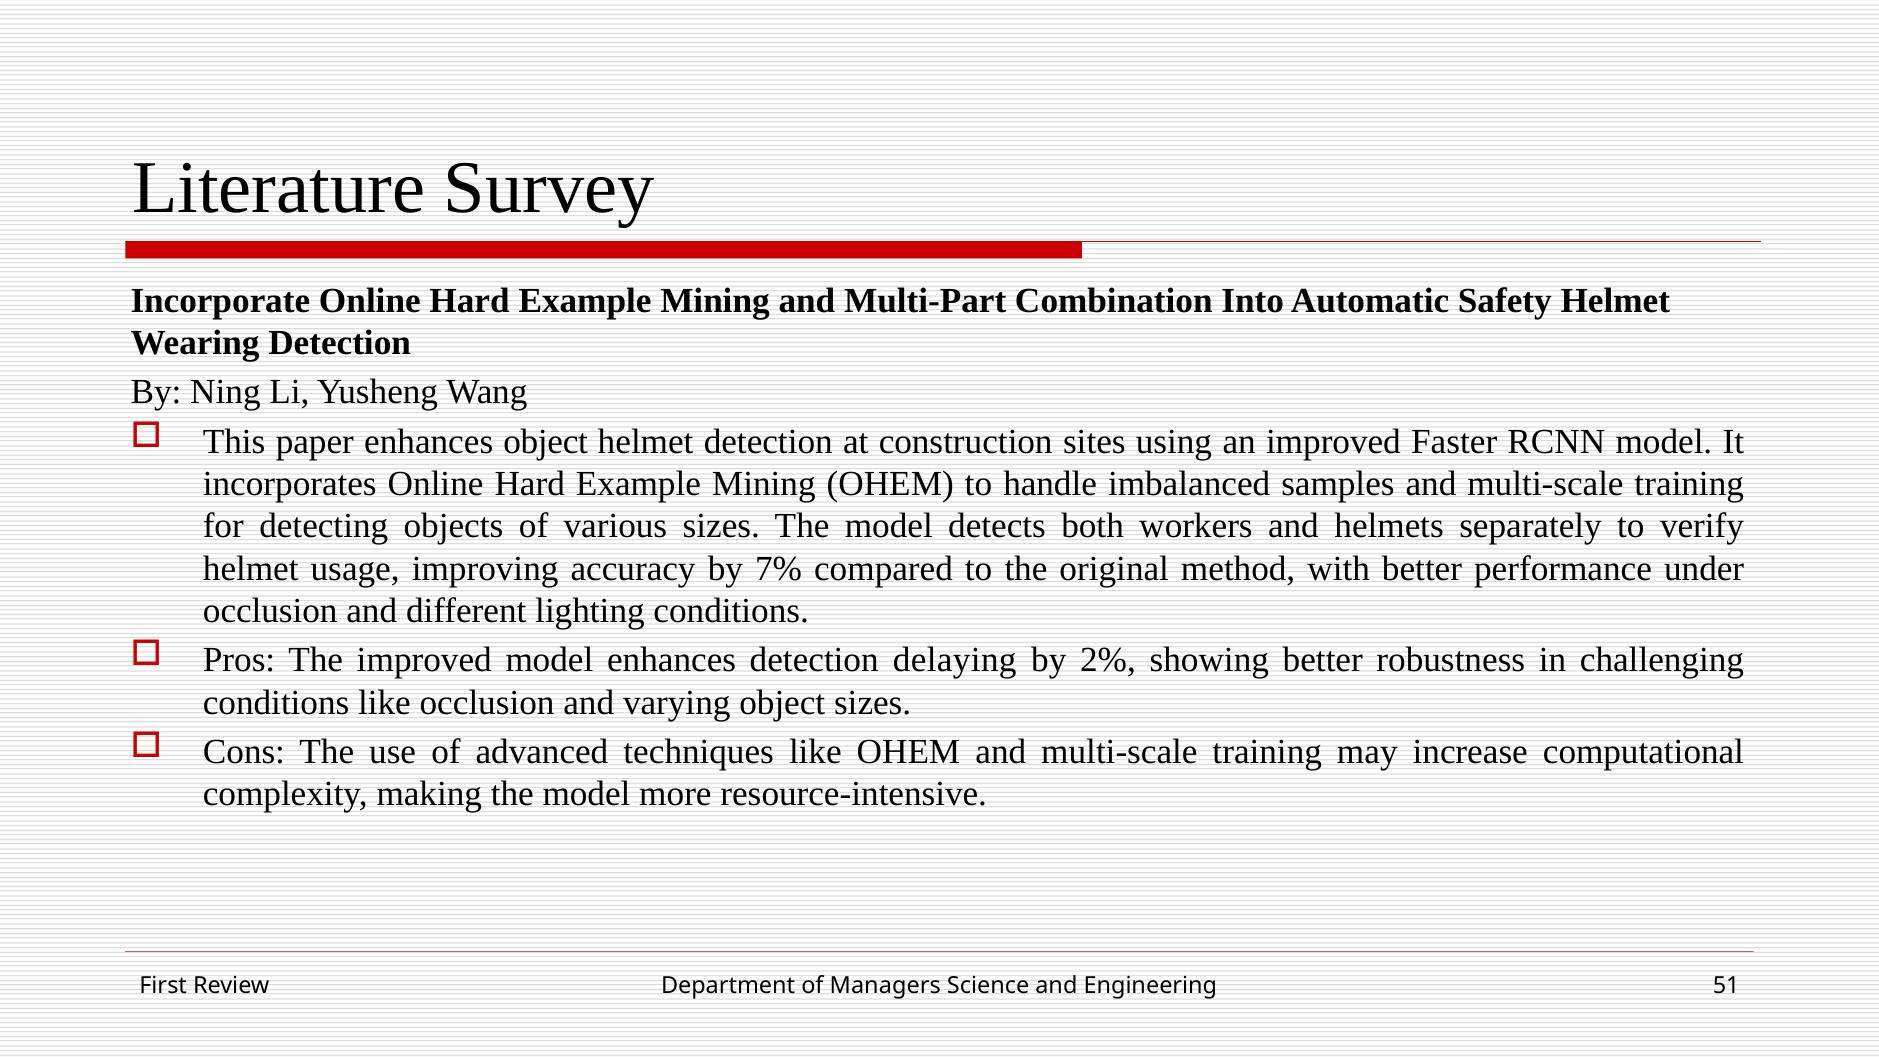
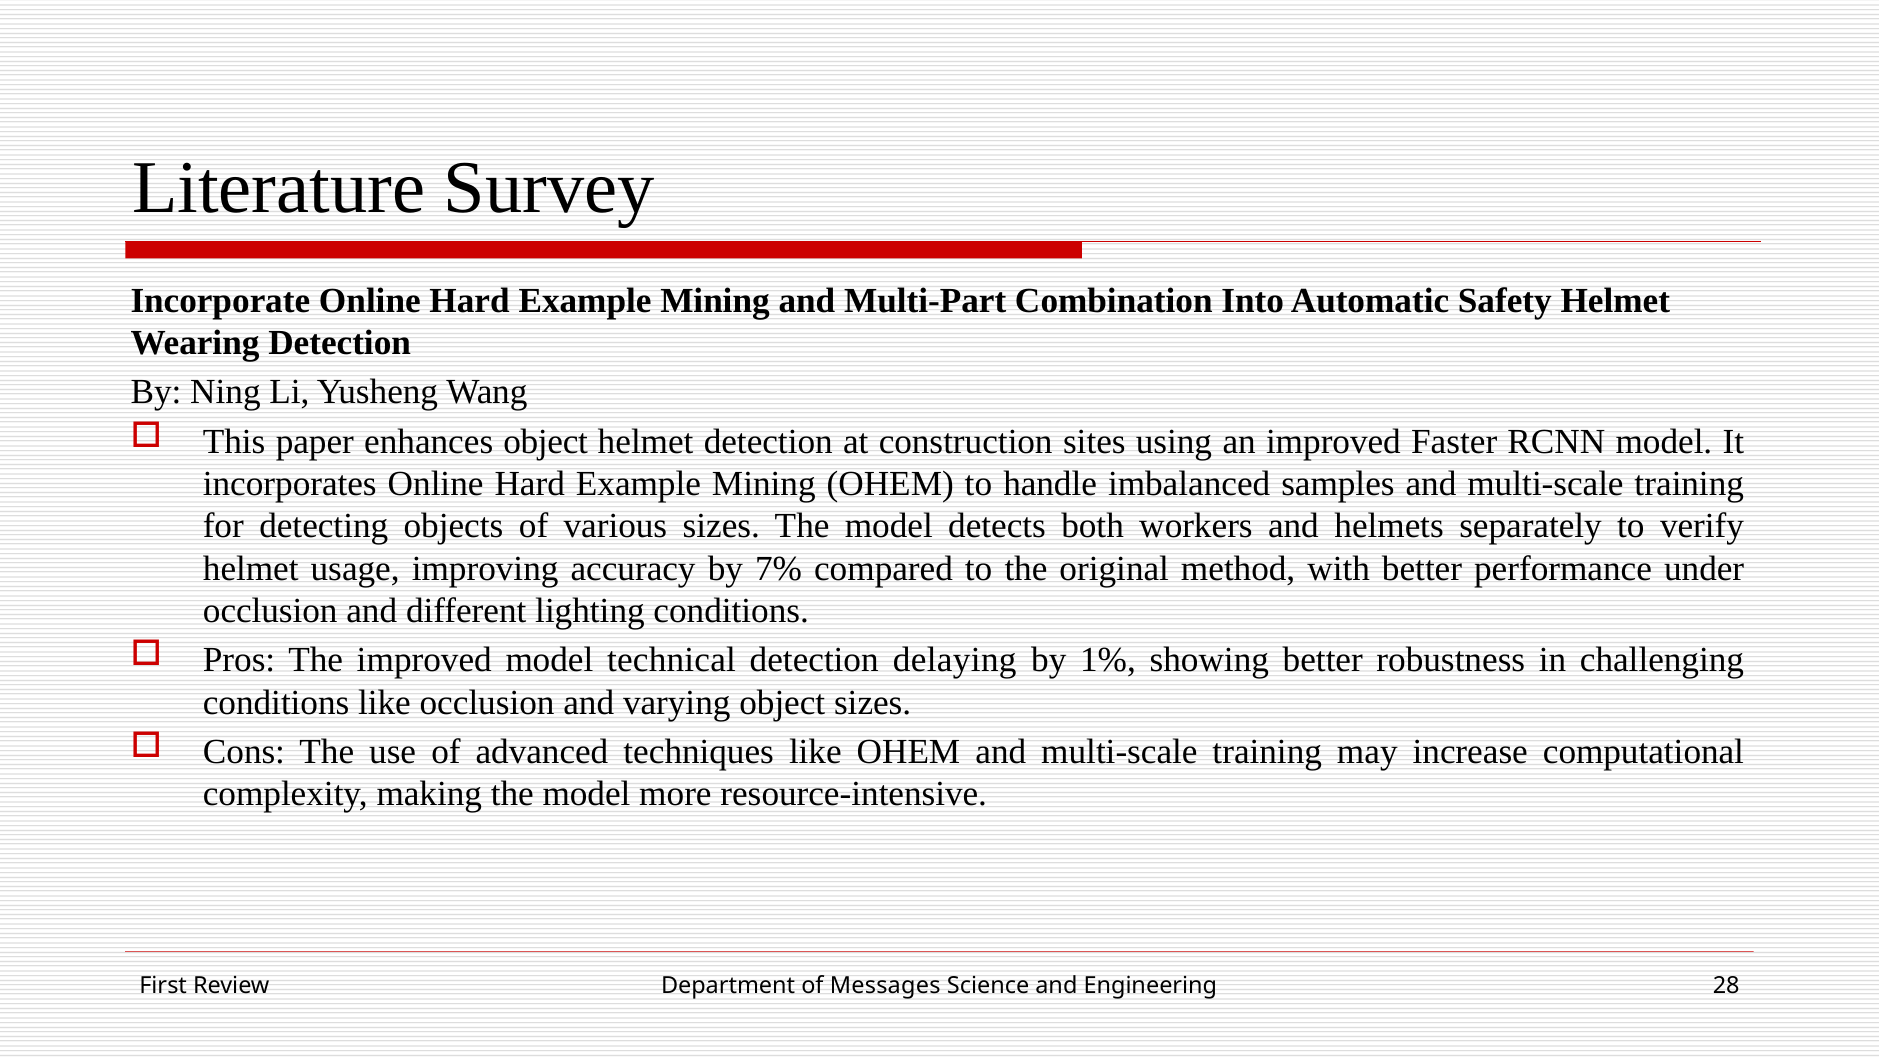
model enhances: enhances -> technical (671, 660)
2%: 2% -> 1% (1108, 660)
Managers: Managers -> Messages (885, 985)
51: 51 -> 28 (1726, 985)
